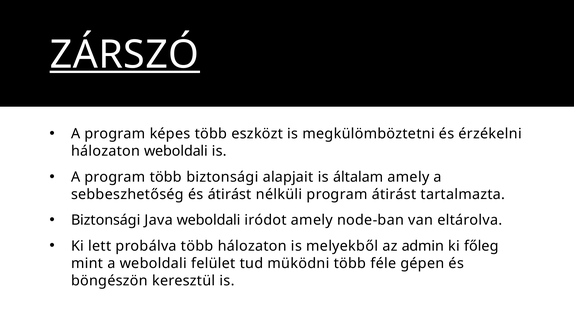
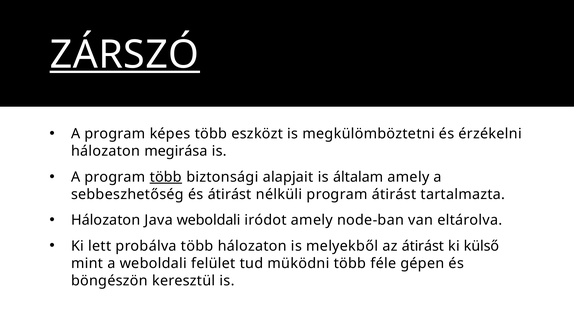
hálozaton weboldali: weboldali -> megirása (176, 151)
több underline: none -> present (166, 177)
Biztonsági: Biztonsági -> Hálozaton (106, 220)
az admin: admin -> átirást (423, 246)
főleg: főleg -> külső (481, 246)
